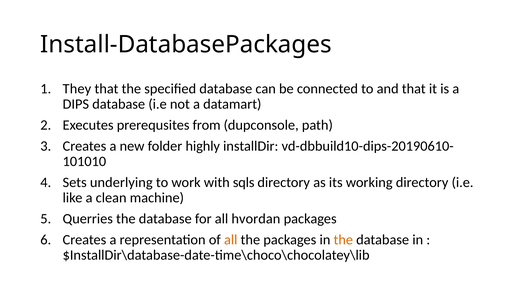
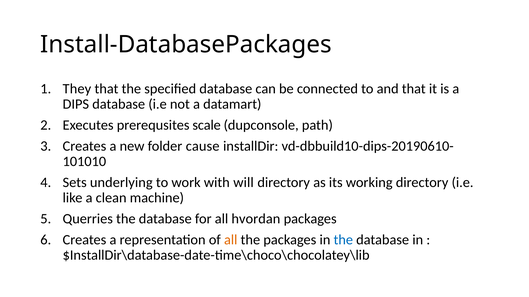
from: from -> scale (207, 125)
highly: highly -> cause (203, 146)
sqls: sqls -> will (244, 183)
the colour: orange -> blue (343, 240)
